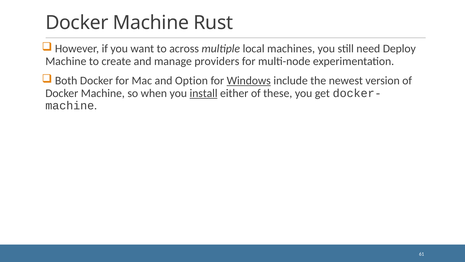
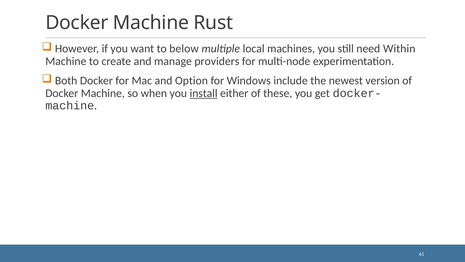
across: across -> below (184, 49)
Deploy: Deploy -> Within (399, 49)
Windows underline: present -> none (249, 81)
